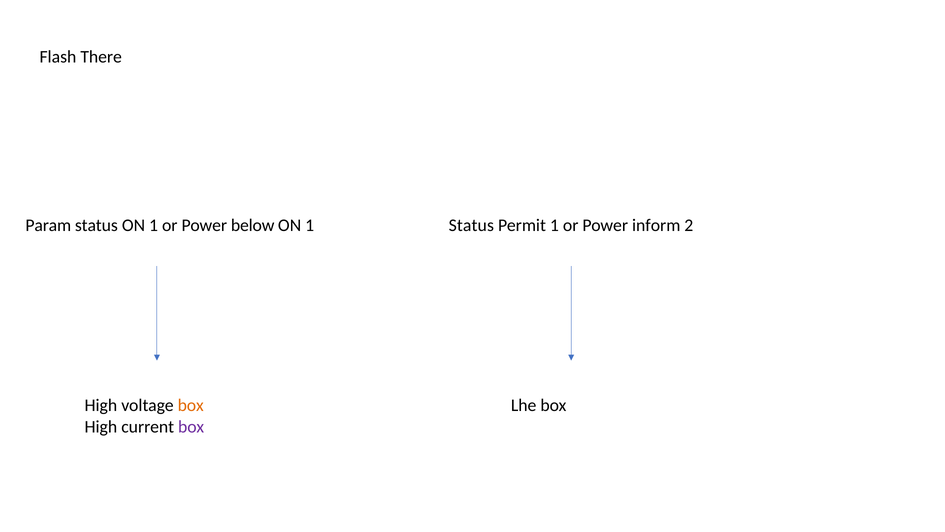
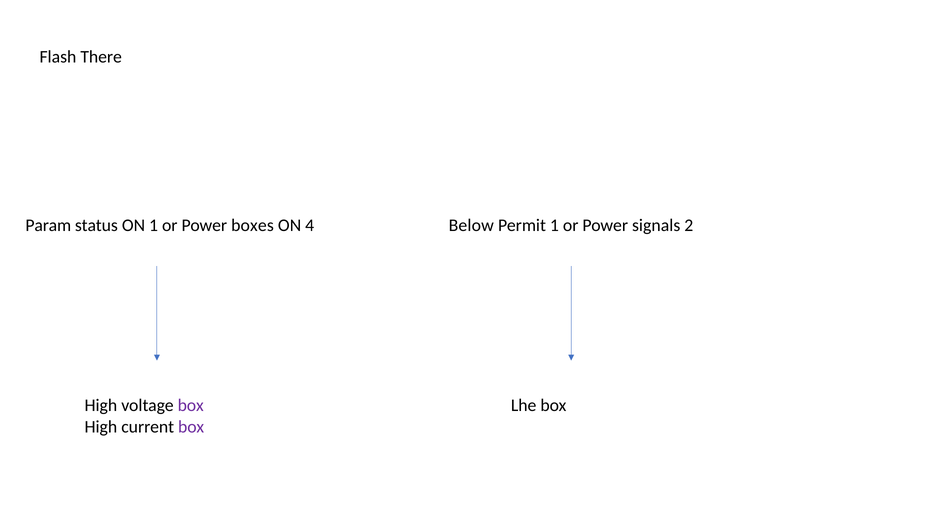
below: below -> boxes (253, 225)
1: 1 -> 4 (310, 225)
Status: Status -> Below (471, 225)
inform: inform -> signals (656, 225)
box colour: orange -> purple (191, 405)
